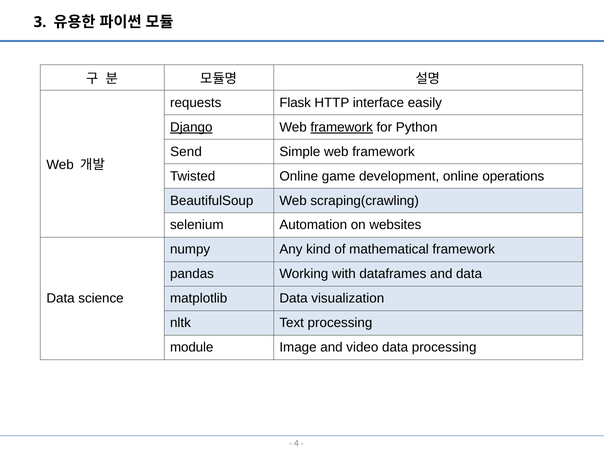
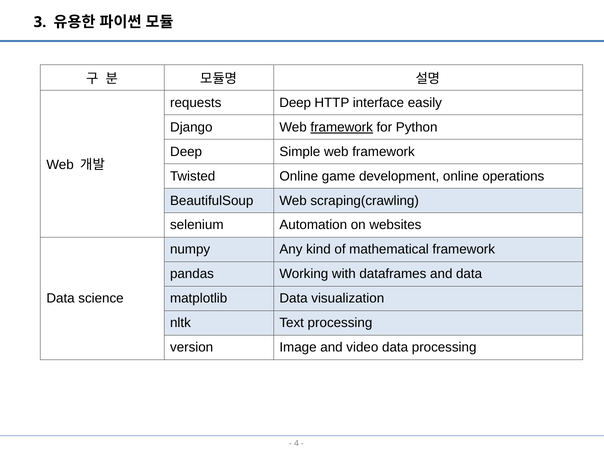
requests Flask: Flask -> Deep (295, 103)
Django underline: present -> none (191, 127)
Send: Send -> Deep (186, 152)
module: module -> version (192, 348)
